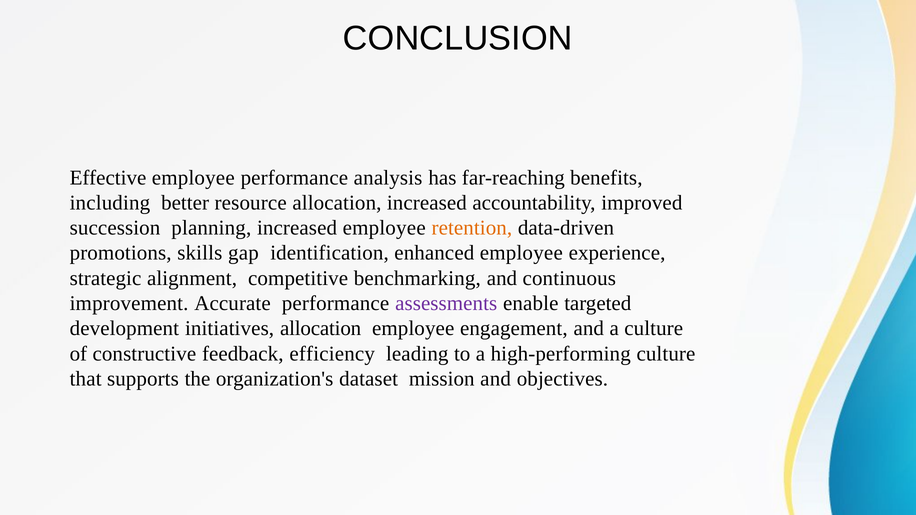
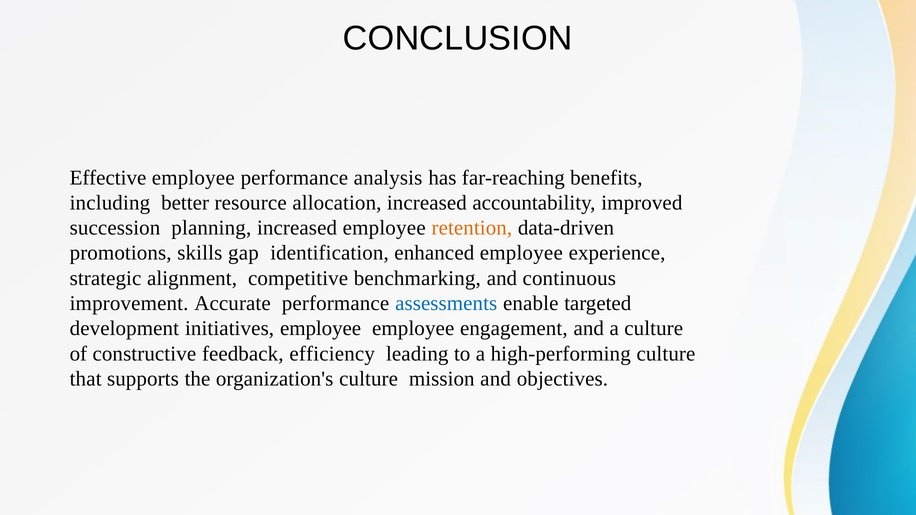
assessments colour: purple -> blue (446, 303)
initiatives allocation: allocation -> employee (321, 329)
organization's dataset: dataset -> culture (369, 379)
